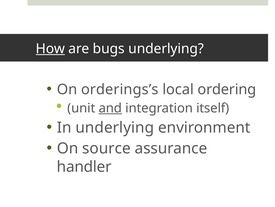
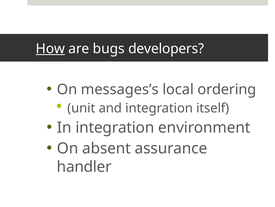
bugs underlying: underlying -> developers (166, 49)
orderings’s: orderings’s -> messages’s (120, 89)
and underline: present -> none (110, 108)
In underlying: underlying -> integration (115, 127)
source: source -> absent (106, 148)
